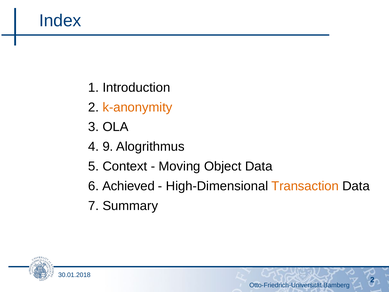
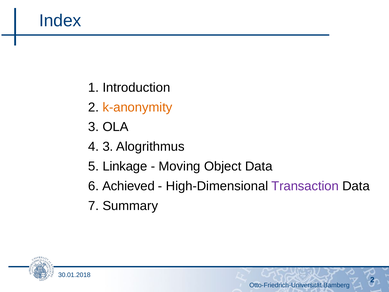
4 9: 9 -> 3 (108, 147)
Context: Context -> Linkage (125, 166)
Transaction colour: orange -> purple (305, 186)
